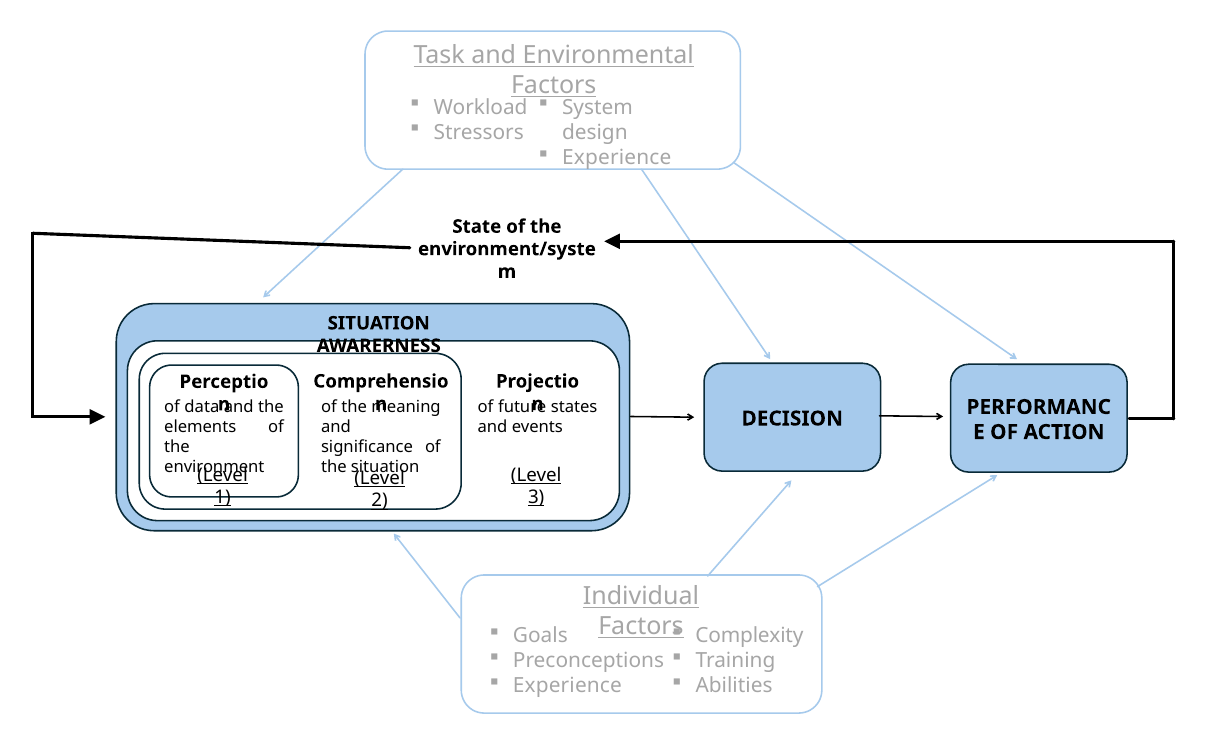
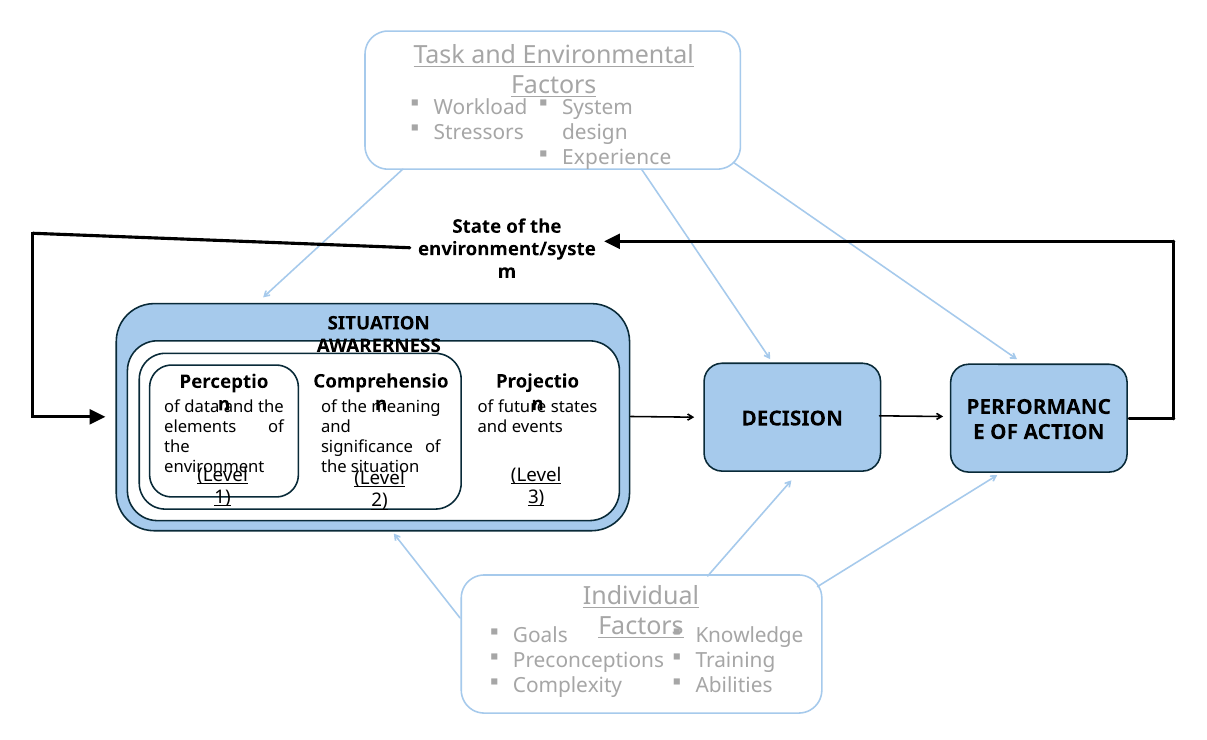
Complexity: Complexity -> Knowledge (749, 636)
Experience: Experience -> Complexity (568, 686)
